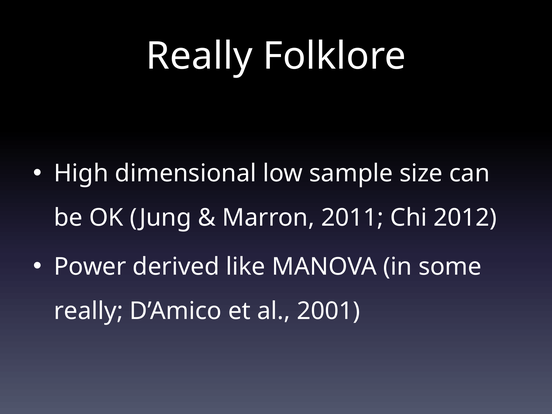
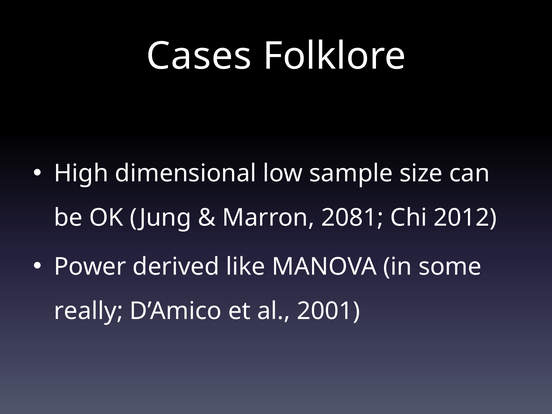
Really: Really -> Cases (199, 56)
2011: 2011 -> 2081 (352, 218)
